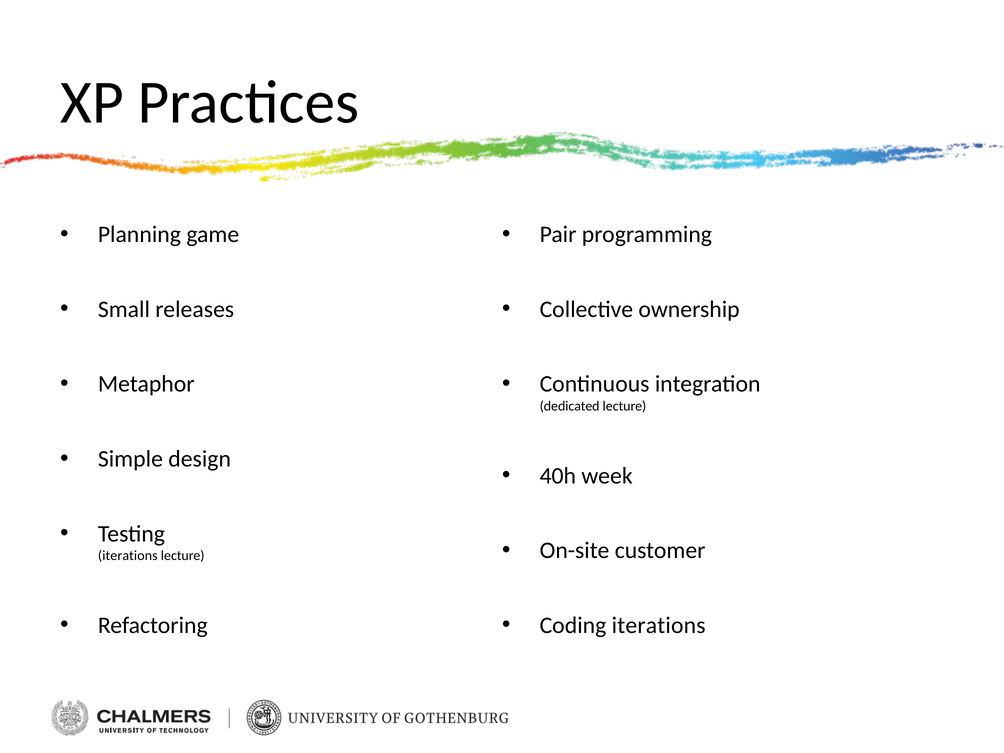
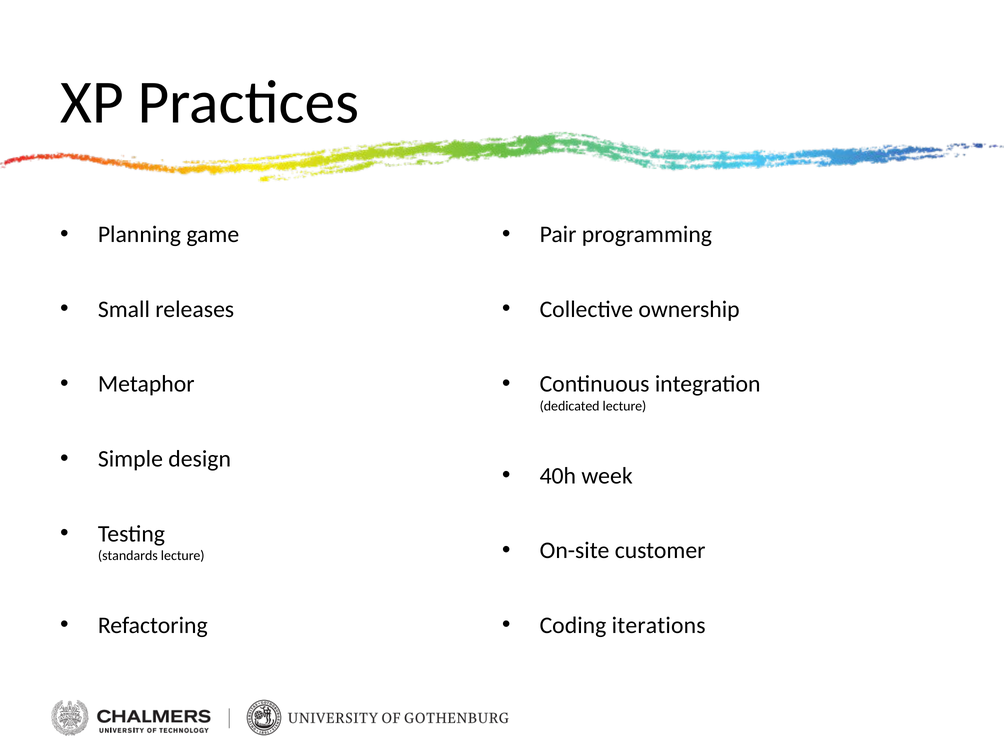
iterations: iterations -> standards (128, 556)
